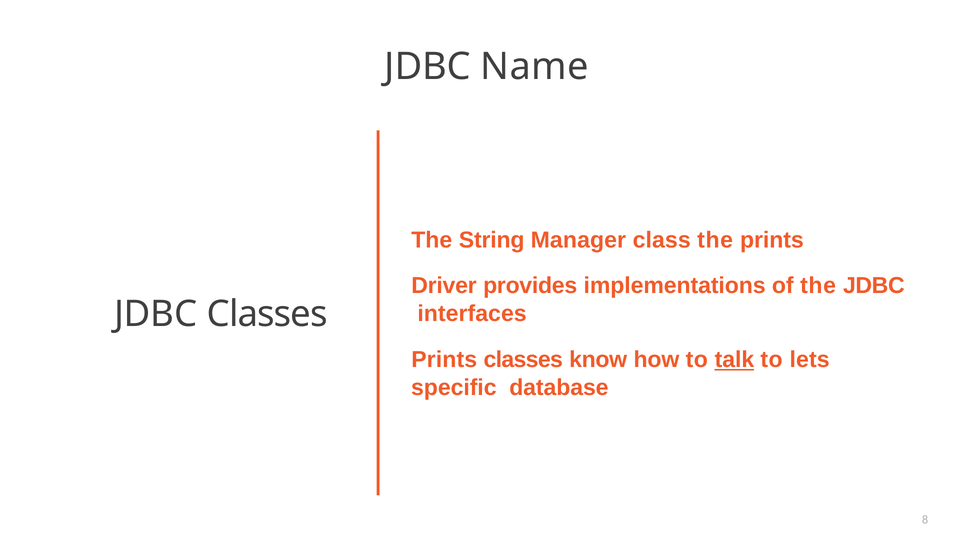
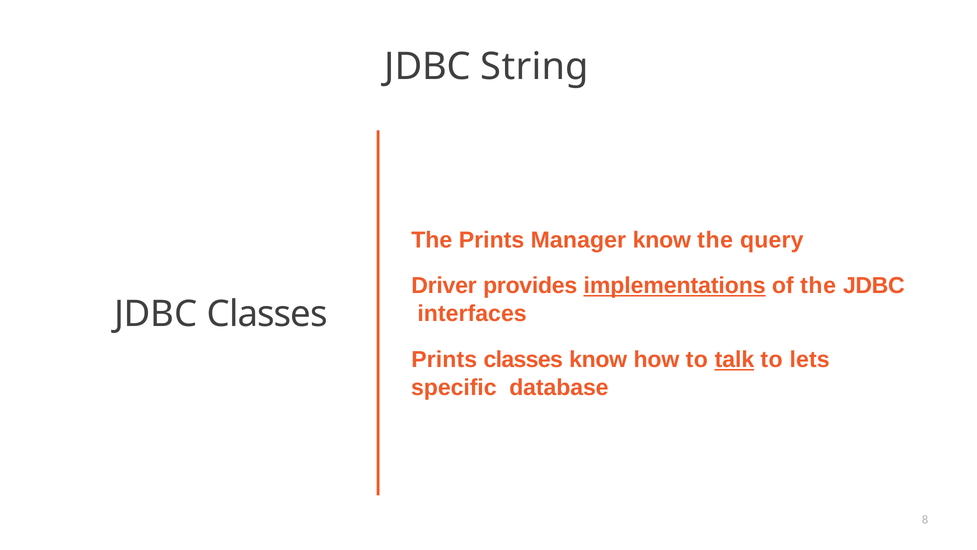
Name: Name -> String (535, 66)
The String: String -> Prints (492, 240)
Manager class: class -> know (662, 240)
the prints: prints -> query (772, 240)
implementations underline: none -> present (675, 285)
